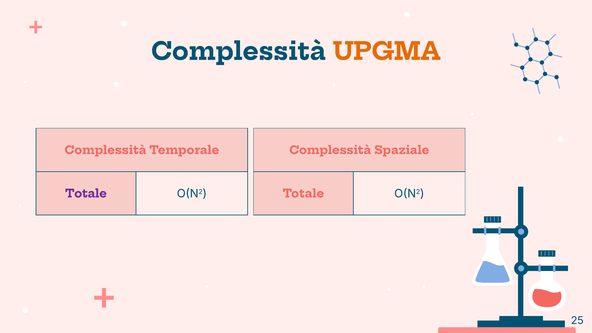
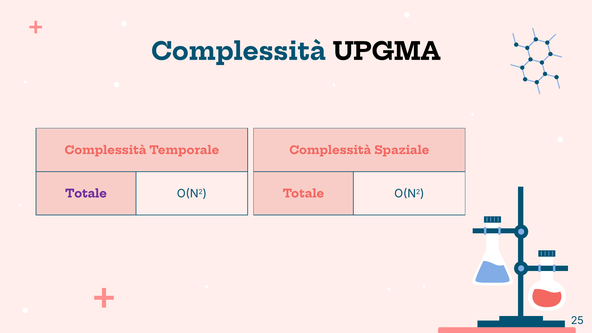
UPGMA colour: orange -> black (387, 52)
